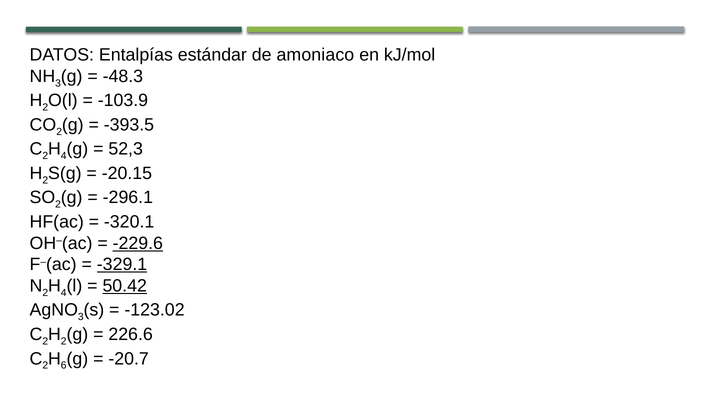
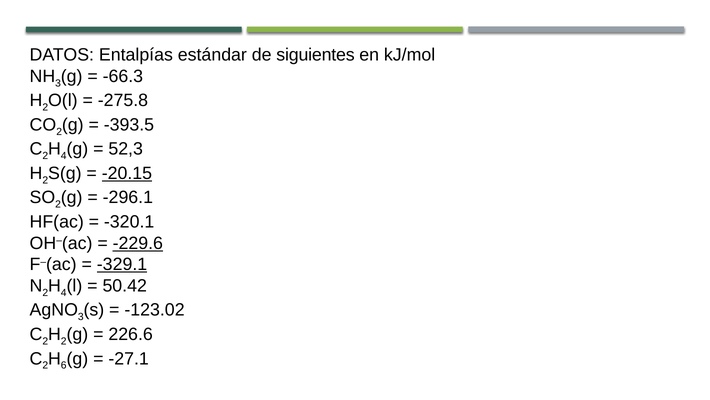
amoniaco: amoniaco -> siguientes (316, 55)
-48.3: -48.3 -> -66.3 (123, 76)
-103.9: -103.9 -> -275.8 (123, 100)
-20.15 underline: none -> present (127, 173)
50.42 underline: present -> none (125, 285)
-20.7: -20.7 -> -27.1 (129, 358)
